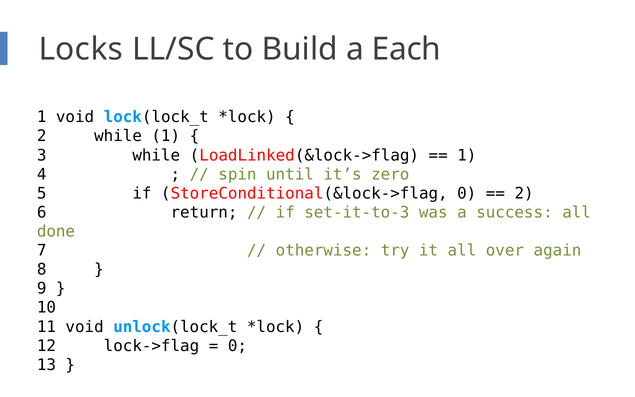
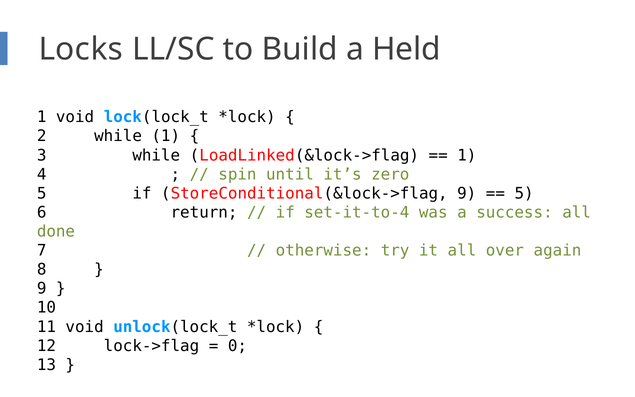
Each: Each -> Held (406, 49)
StoreConditional(&lock->flag 0: 0 -> 9 (467, 193)
2: 2 -> 5 (524, 193)
set-it-to-3: set-it-to-3 -> set-it-to-4 (357, 212)
